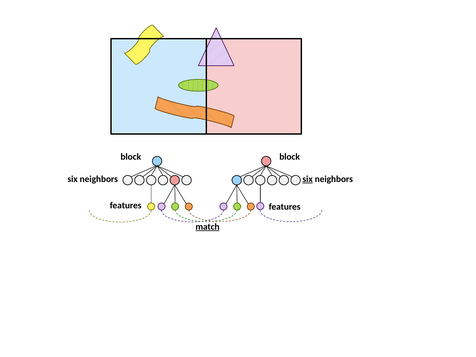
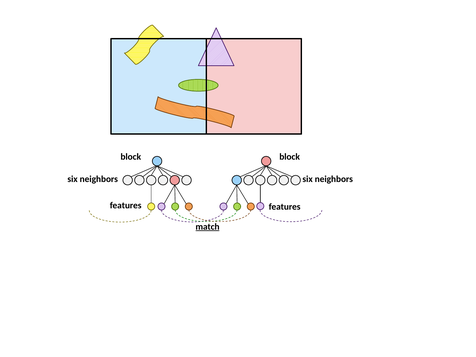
six underline: present -> none (308, 179)
